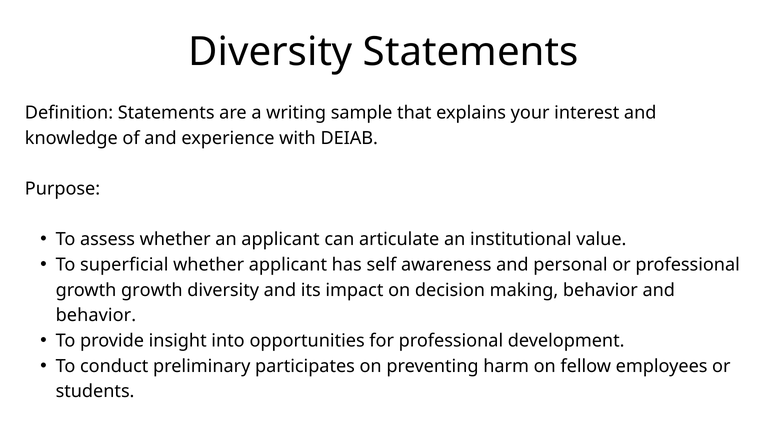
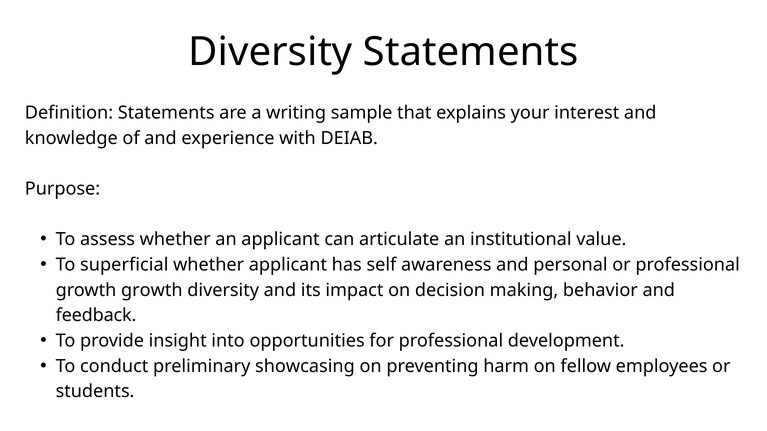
behavior: behavior -> feedback (96, 316)
participates: participates -> showcasing (305, 366)
